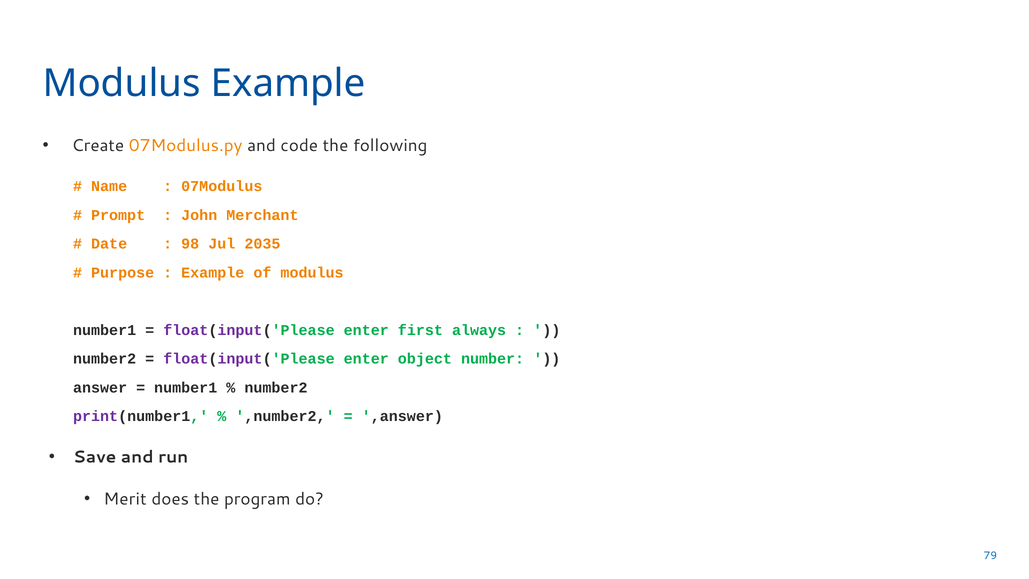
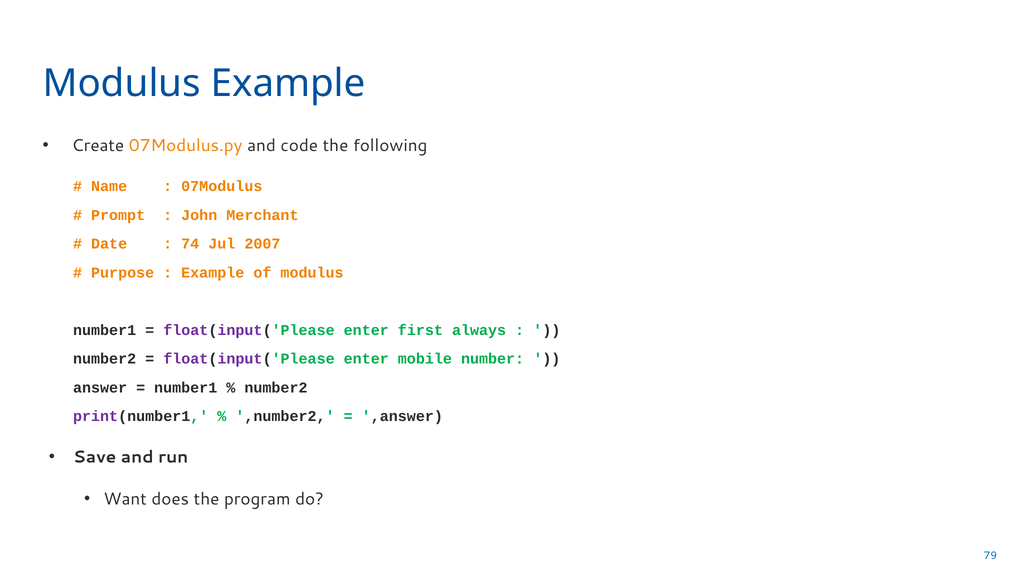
98: 98 -> 74 (190, 244)
2035: 2035 -> 2007 (262, 244)
object: object -> mobile (425, 359)
Merit: Merit -> Want (125, 499)
